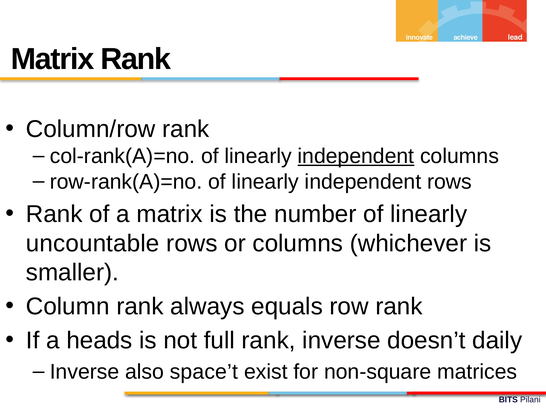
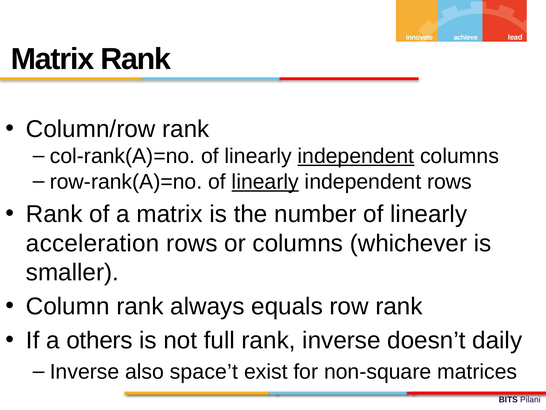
linearly underline: none -> present (265, 182)
uncountable: uncountable -> acceleration (93, 243)
heads: heads -> others (100, 340)
